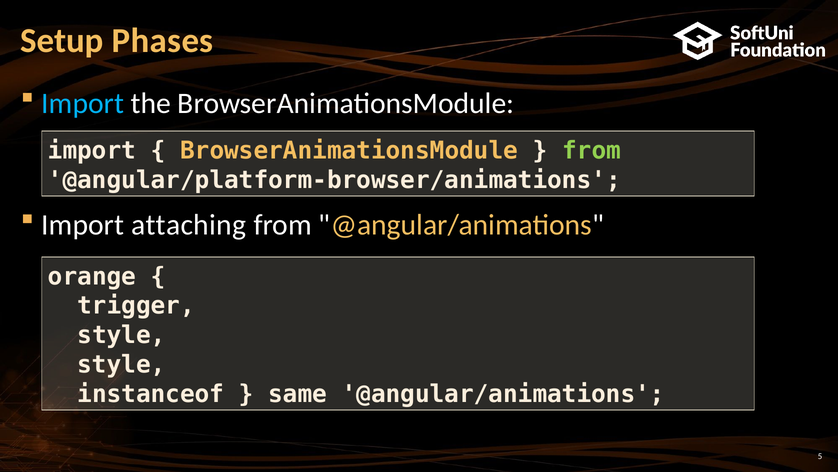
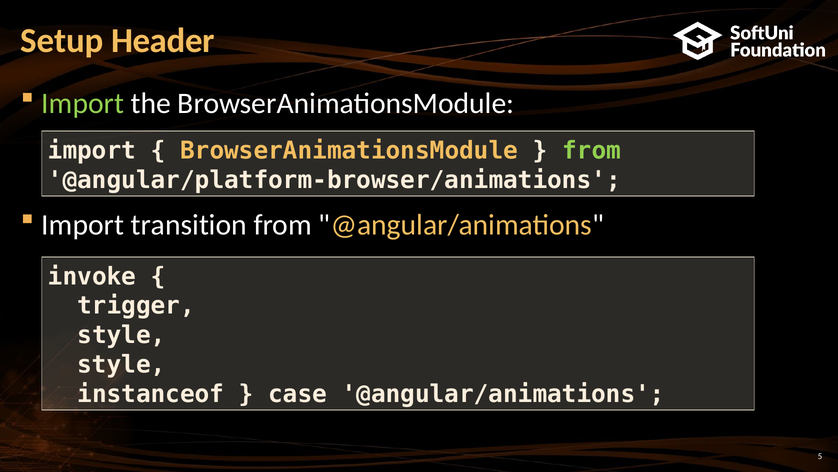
Phases: Phases -> Header (163, 41)
Import colour: light blue -> light green (83, 103)
attaching: attaching -> transition (189, 224)
orange: orange -> invoke (92, 276)
same: same -> case (298, 394)
